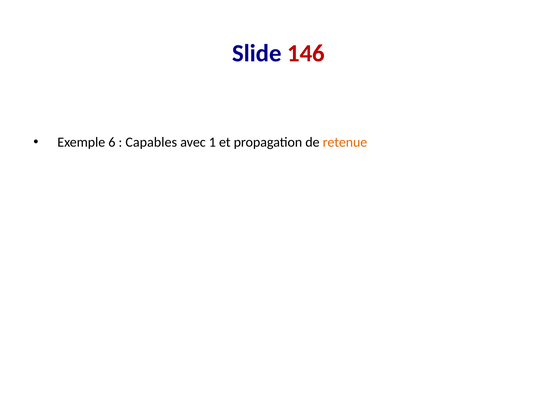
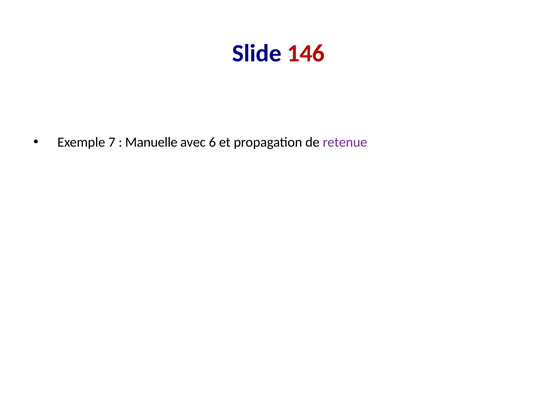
6: 6 -> 7 (112, 142)
Capables: Capables -> Manuelle (151, 142)
1: 1 -> 6 (212, 142)
retenue colour: orange -> purple (345, 142)
